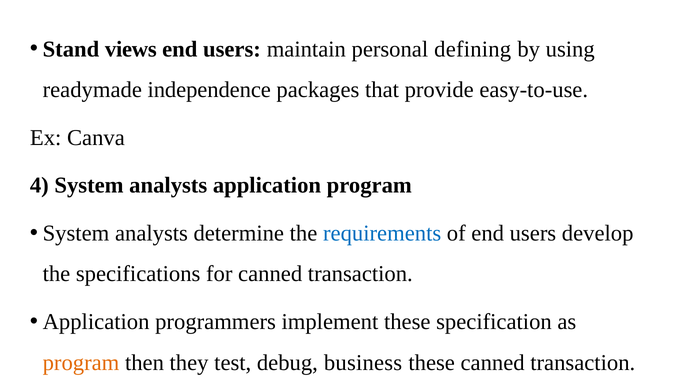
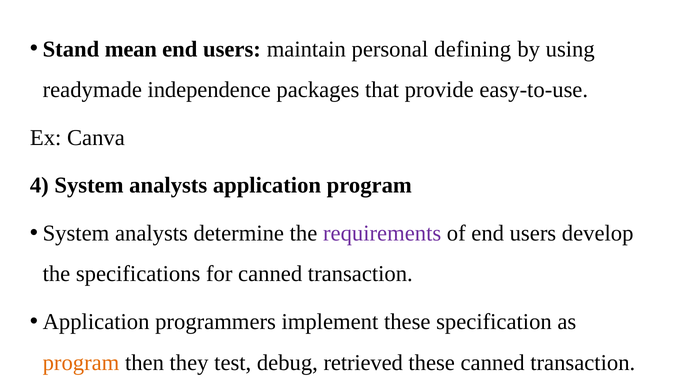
views: views -> mean (131, 49)
requirements colour: blue -> purple (382, 233)
business: business -> retrieved (363, 363)
